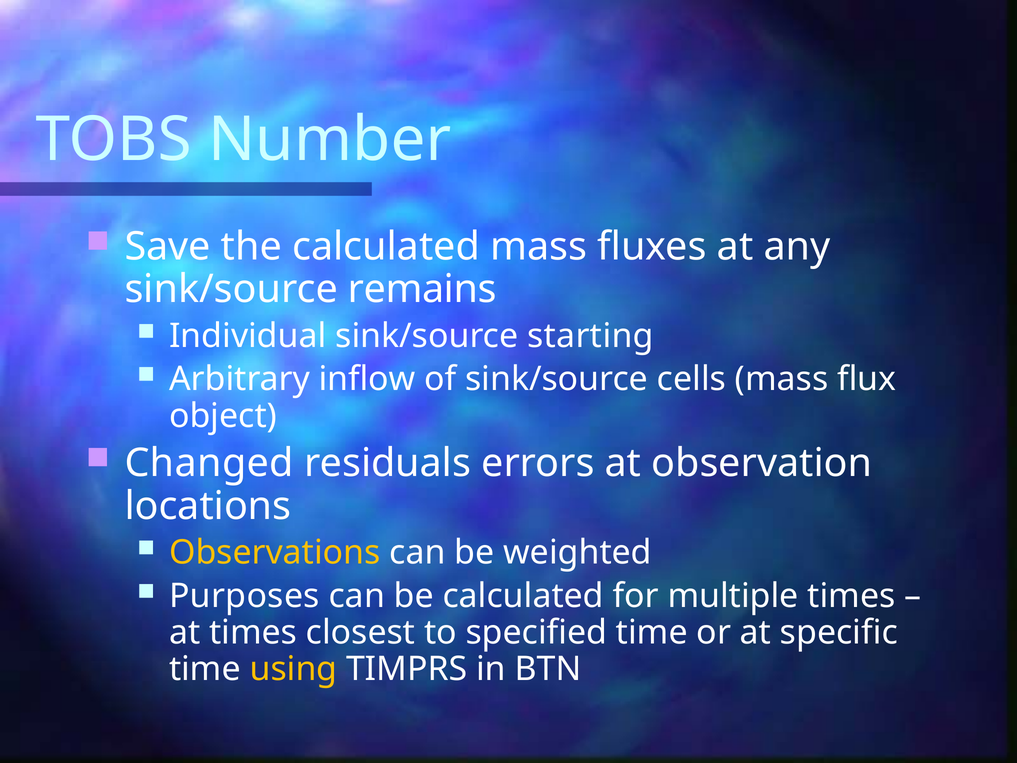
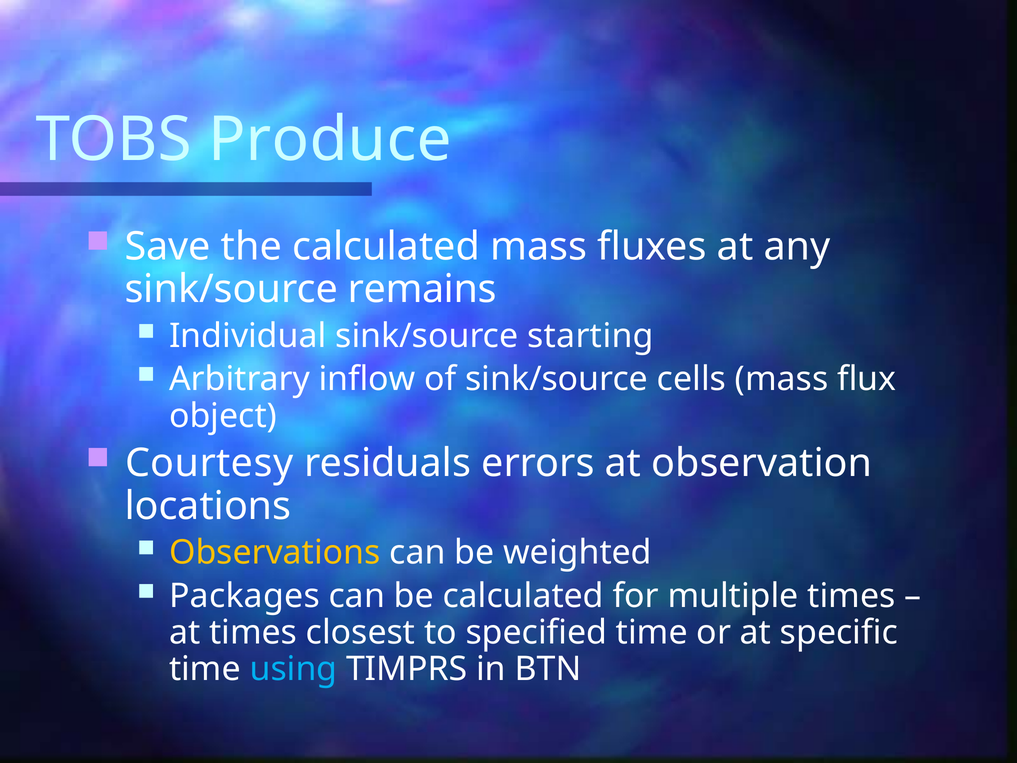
Number: Number -> Produce (330, 140)
Changed: Changed -> Courtesy (209, 463)
Purposes: Purposes -> Packages (244, 596)
using colour: yellow -> light blue (293, 669)
